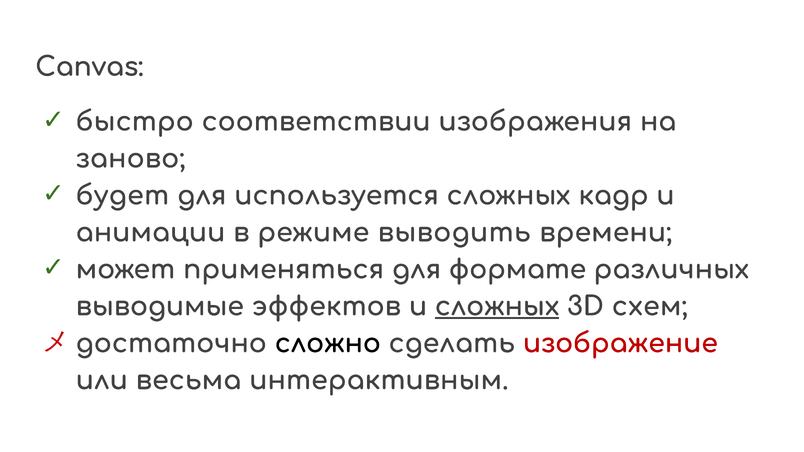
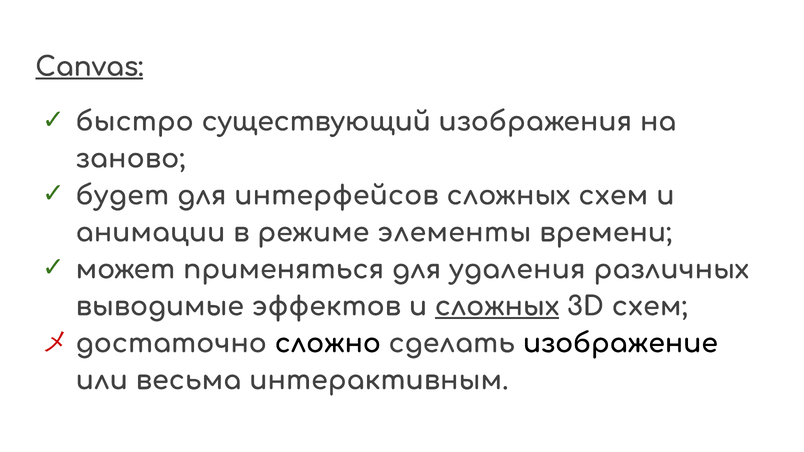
Canvas underline: none -> present (89, 67)
соответствии: соответствии -> существующий (316, 122)
используется: используется -> интерфейсов (336, 196)
сложных кадр: кадр -> схем (613, 196)
выводить: выводить -> элементы (454, 233)
формате: формате -> удаления (517, 270)
изображение colour: red -> black (620, 344)
